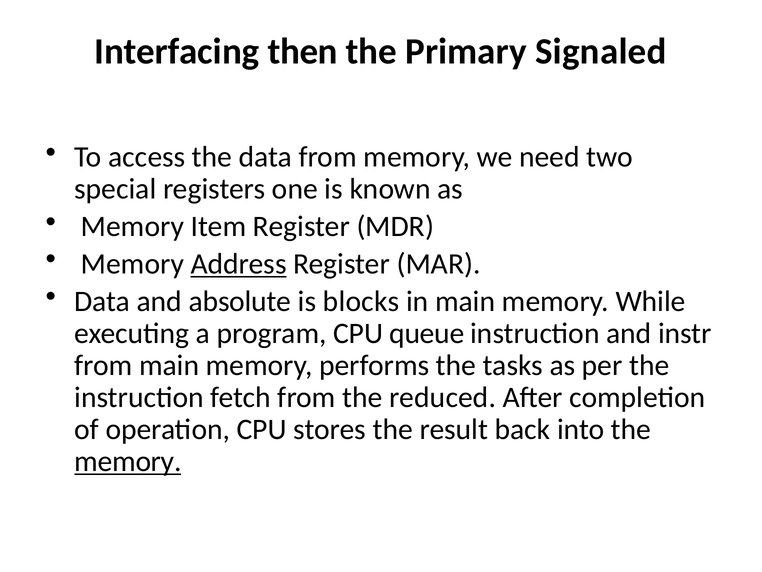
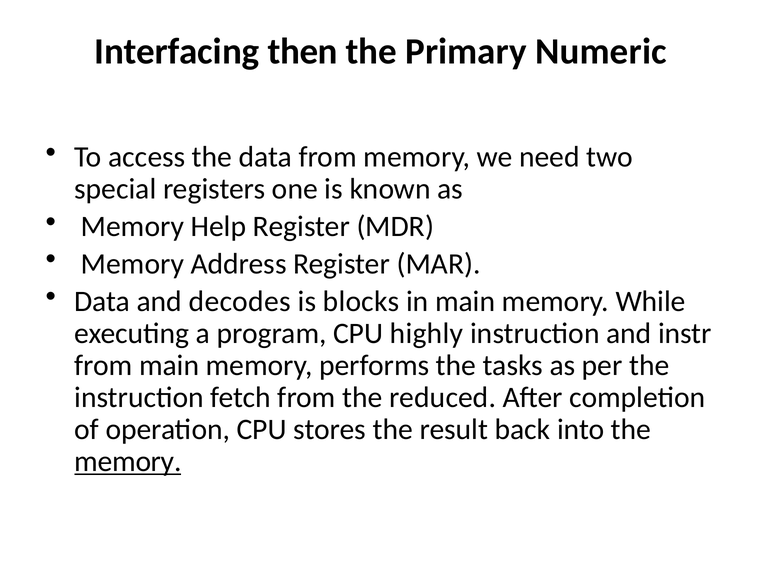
Signaled: Signaled -> Numeric (601, 51)
Item: Item -> Help (218, 226)
Address underline: present -> none (239, 264)
absolute: absolute -> decodes (240, 301)
queue: queue -> highly (427, 333)
